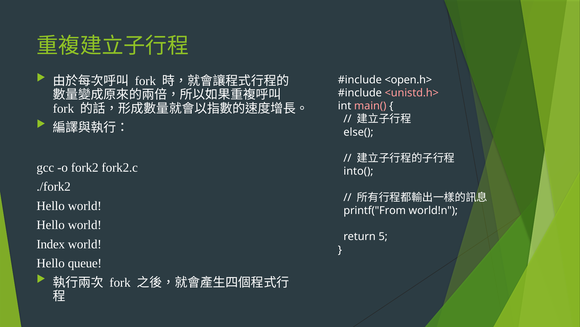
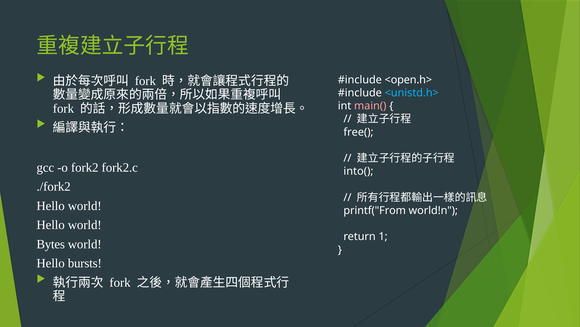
<unistd.h> colour: pink -> light blue (412, 93)
else(: else( -> free( (358, 132)
5: 5 -> 1 (383, 236)
Index: Index -> Bytes (51, 244)
queue: queue -> bursts (85, 263)
